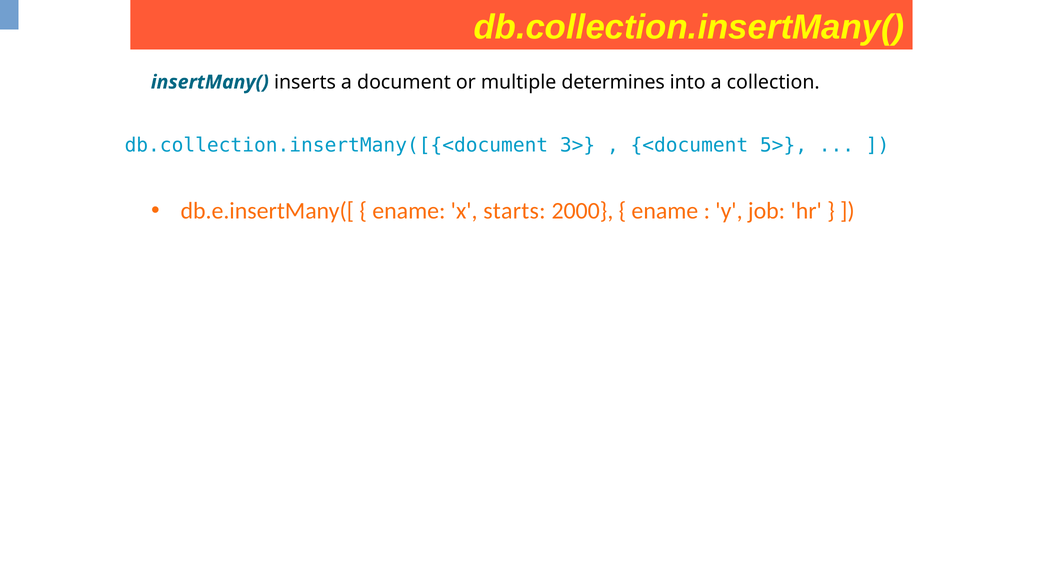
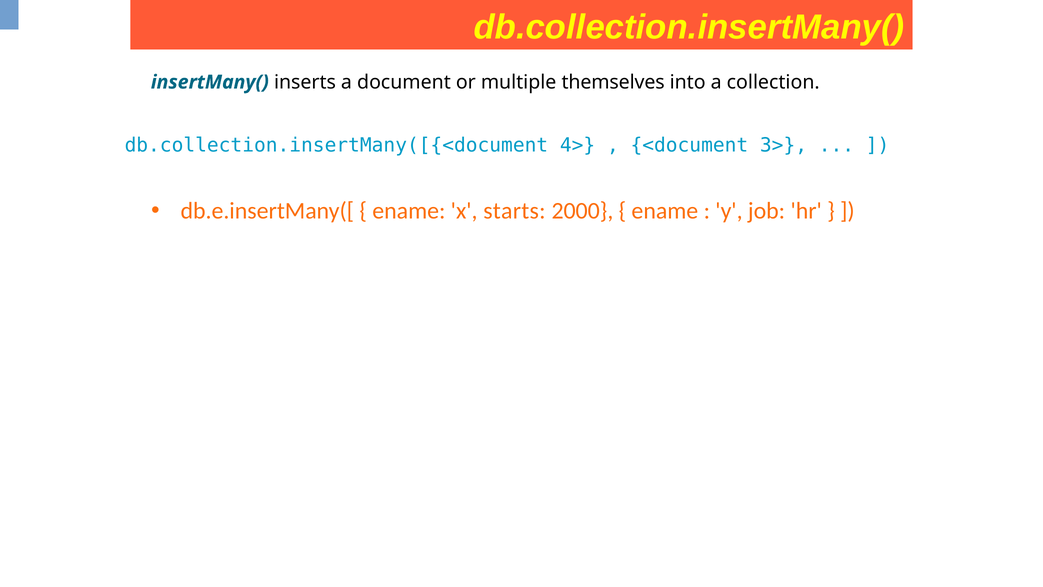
determines: determines -> themselves (613, 82)
3>: 3> -> 4> (578, 145)
5>: 5> -> 3> (784, 145)
